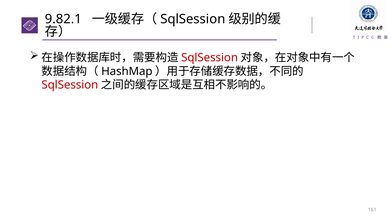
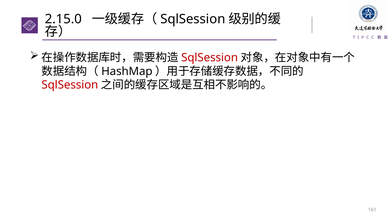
9.82.1: 9.82.1 -> 2.15.0 (63, 19)
